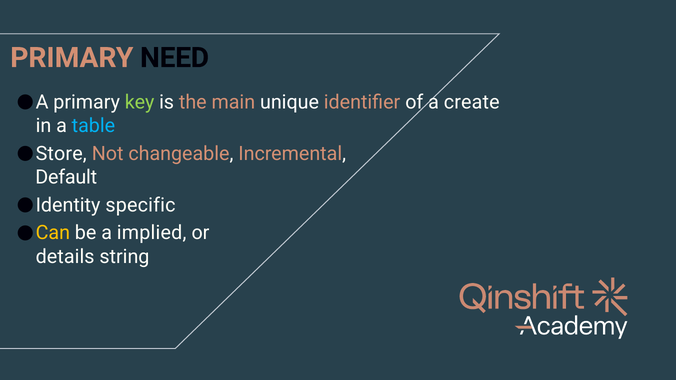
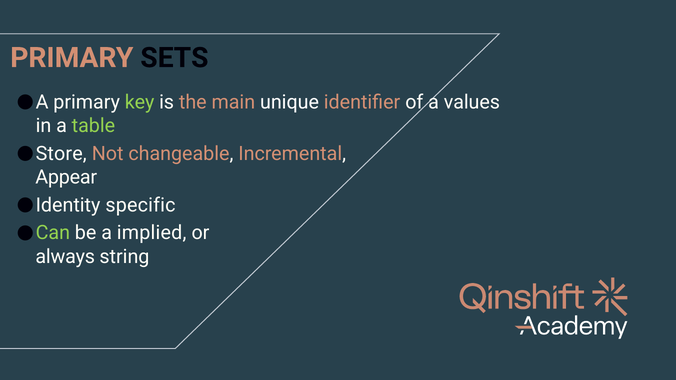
NEED: NEED -> SETS (174, 58)
create: create -> values (472, 102)
table colour: light blue -> light green (93, 126)
Default: Default -> Appear (66, 177)
Can colour: yellow -> light green (53, 233)
details: details -> always (65, 257)
